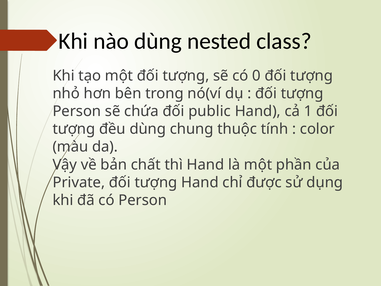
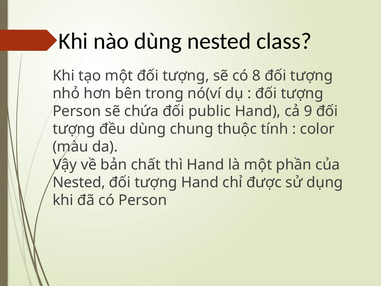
0: 0 -> 8 (256, 76)
1: 1 -> 9 (308, 111)
Private: Private -> Nested (79, 182)
